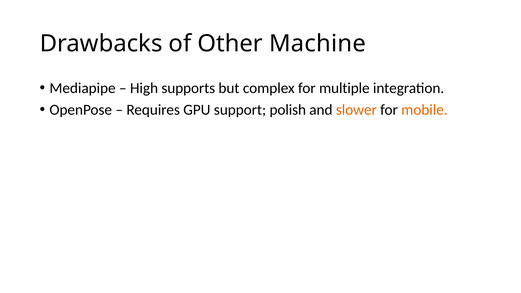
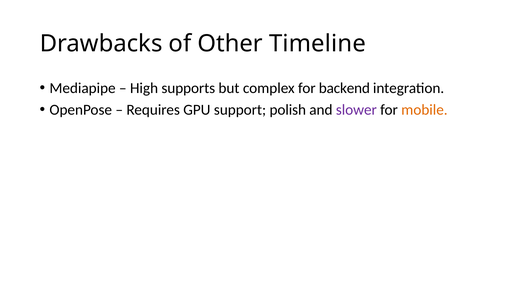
Machine: Machine -> Timeline (317, 44)
multiple: multiple -> backend (344, 88)
slower colour: orange -> purple (356, 110)
